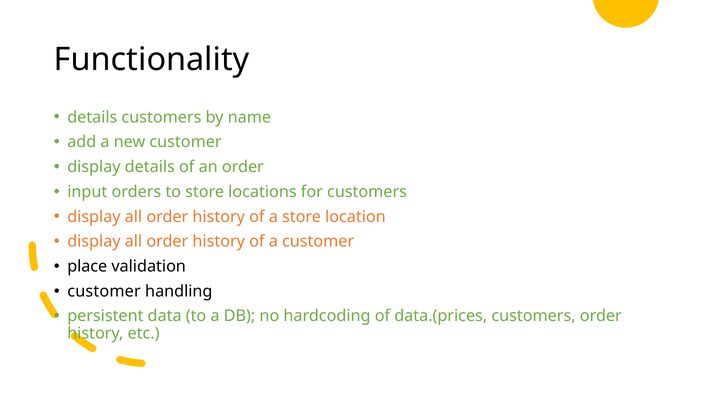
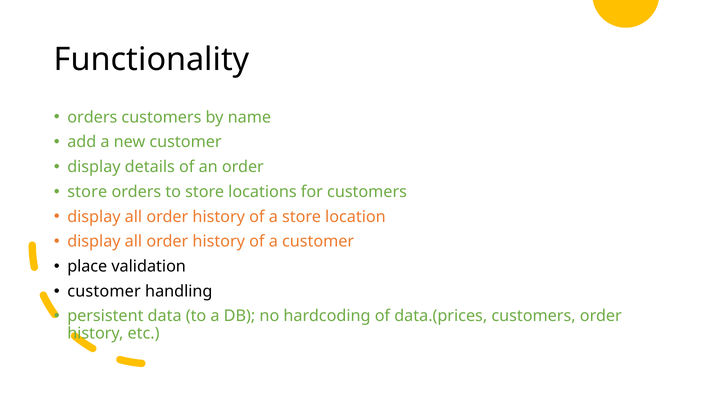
details: details -> orders (92, 117)
input: input -> store (87, 192)
